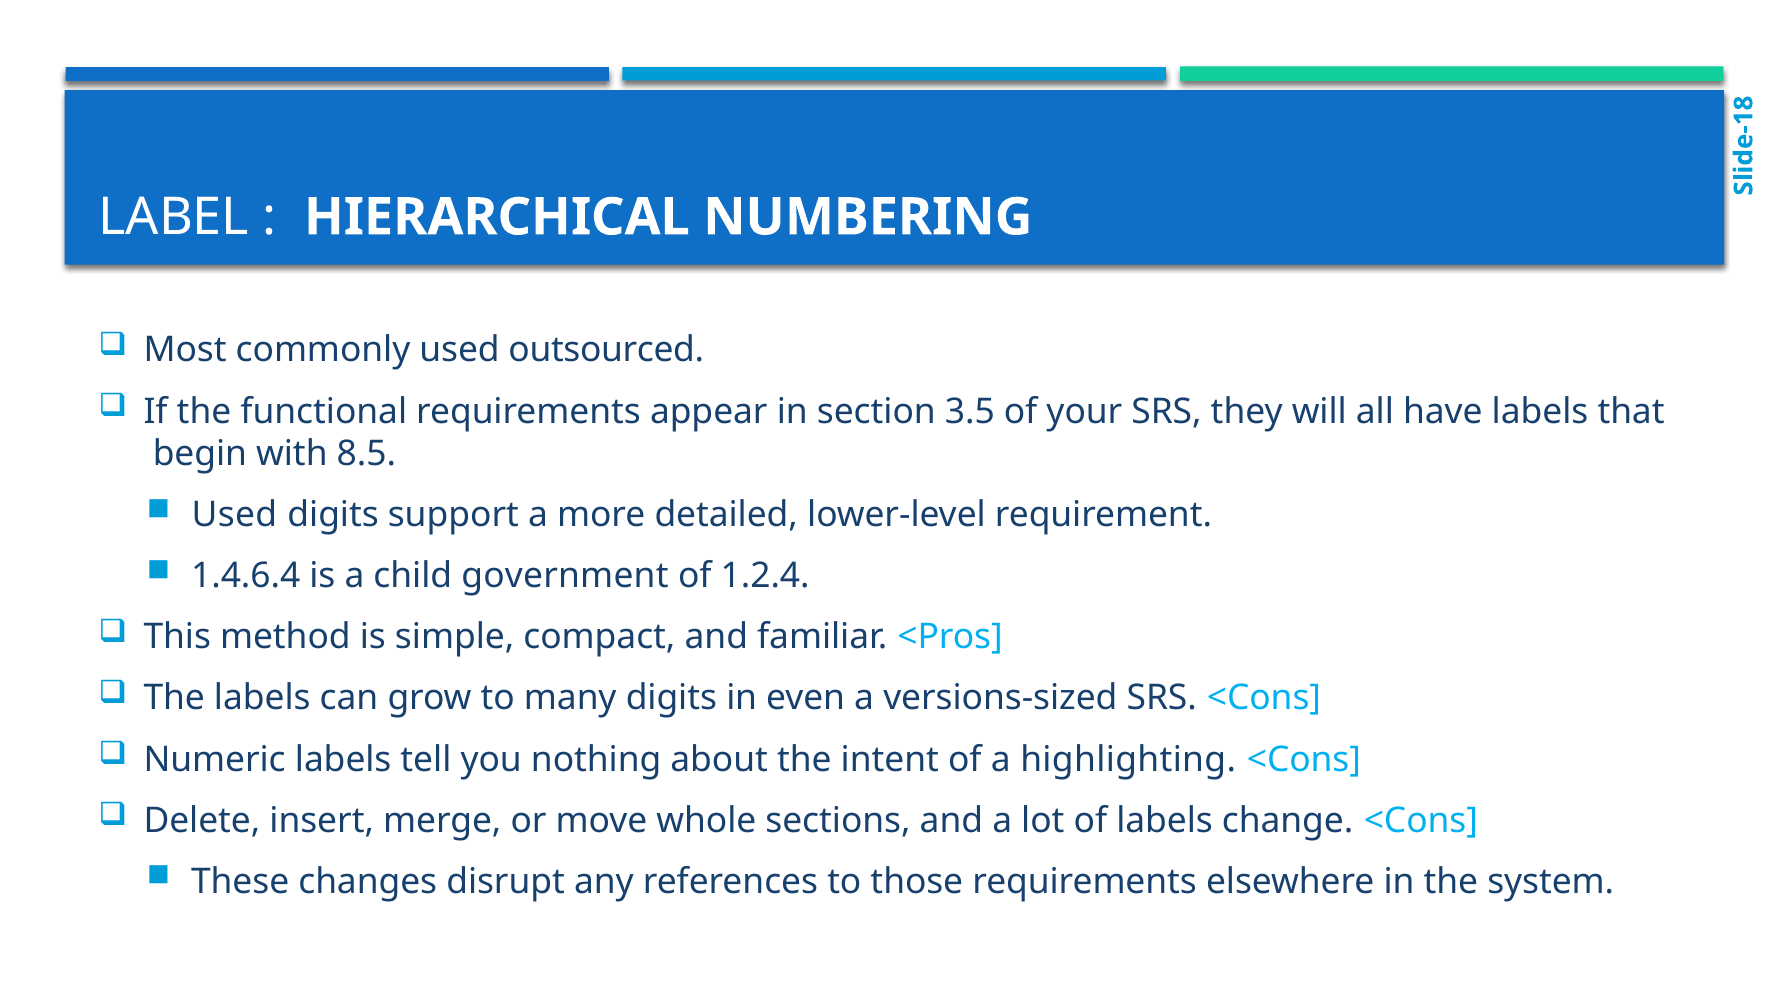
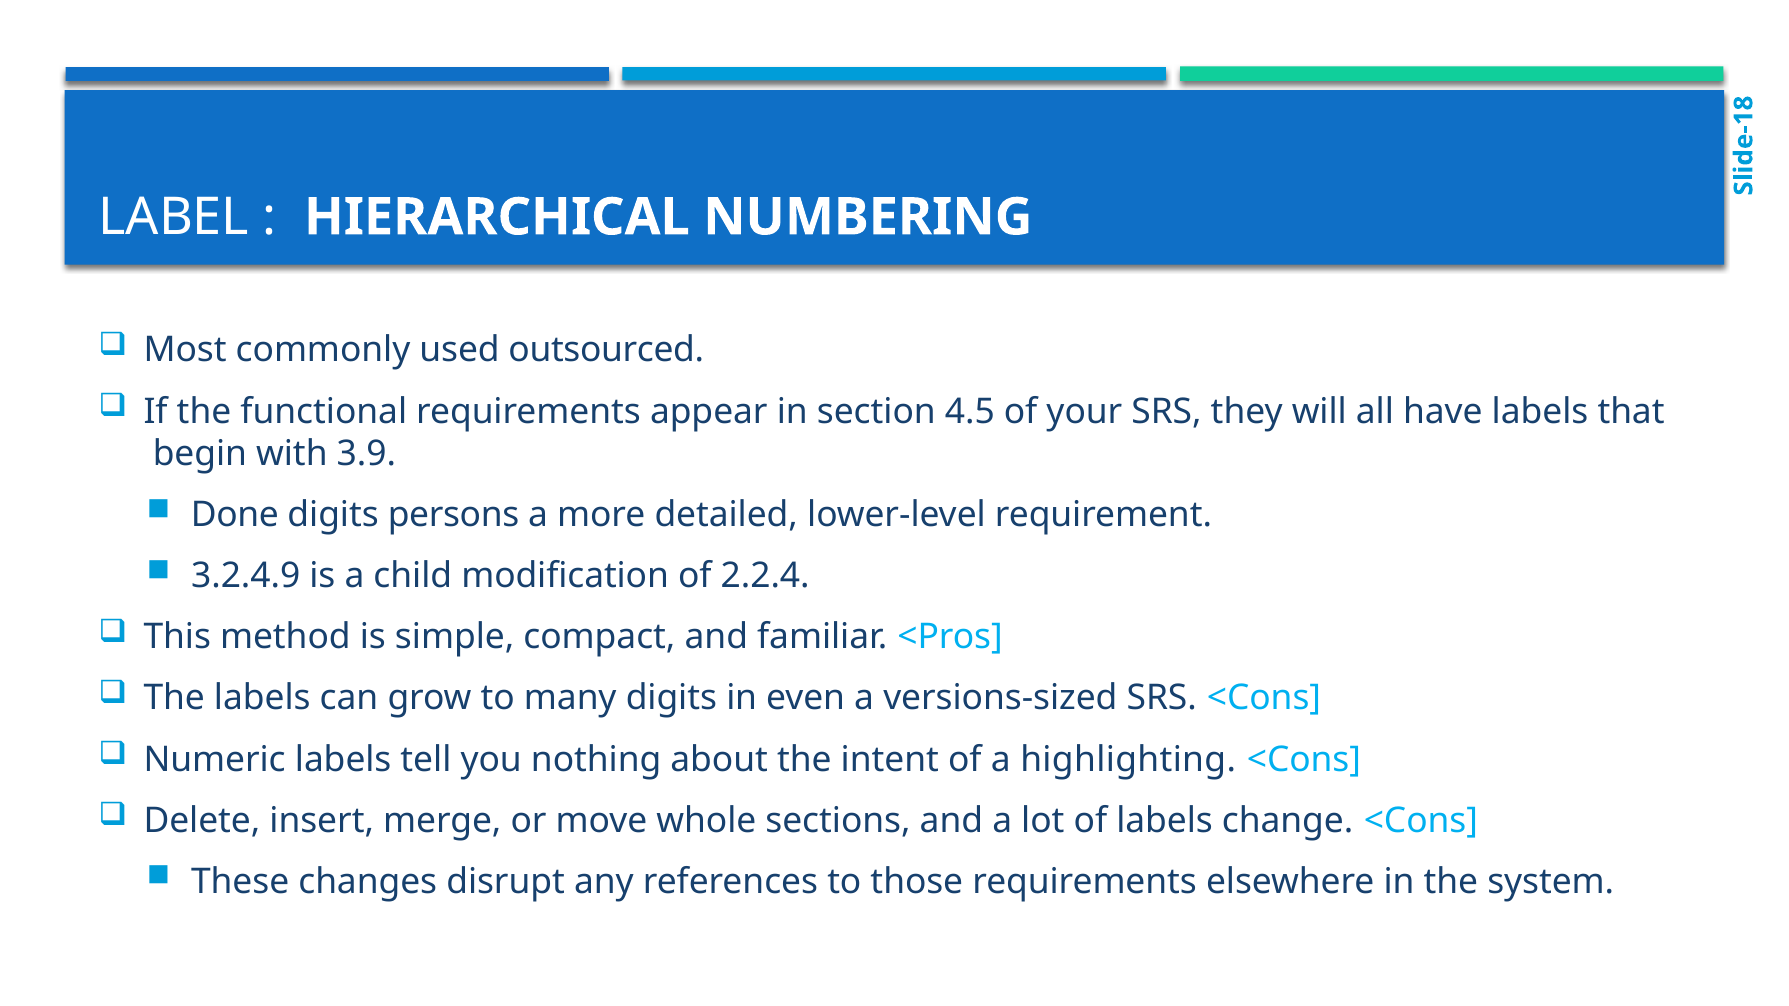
3.5: 3.5 -> 4.5 (970, 411)
8.5: 8.5 -> 3.9 (366, 454)
Used: Used -> Done (235, 515)
support: support -> persons (454, 515)
1.4.6.4: 1.4.6.4 -> 3.2.4.9 (246, 576)
government: government -> modification (565, 576)
1.2.4: 1.2.4 -> 2.2.4 (765, 576)
